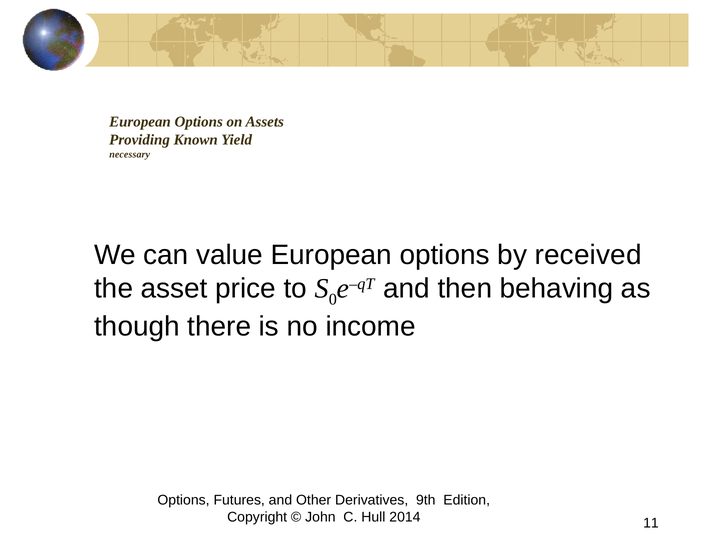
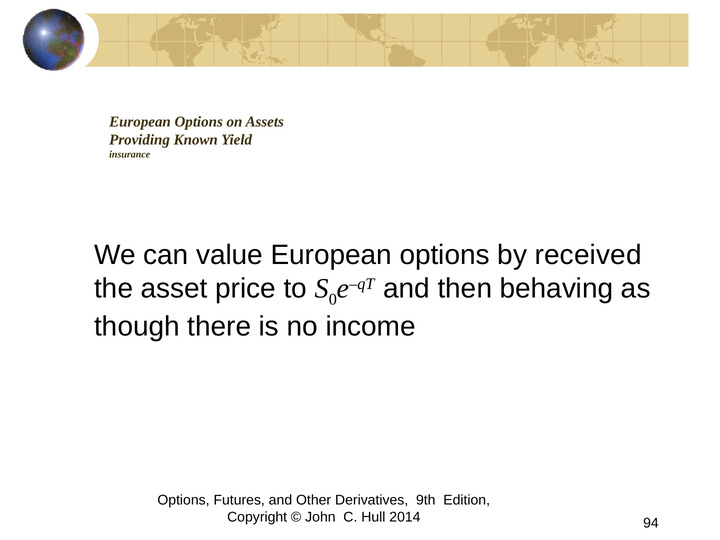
necessary: necessary -> insurance (130, 154)
11: 11 -> 94 (651, 523)
